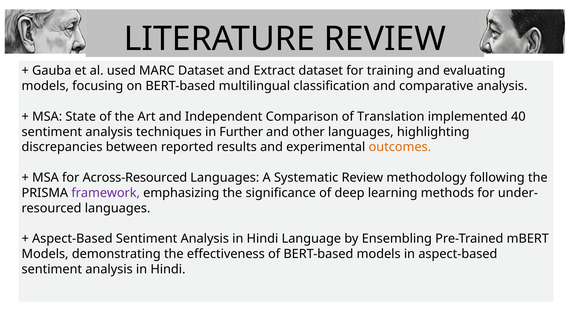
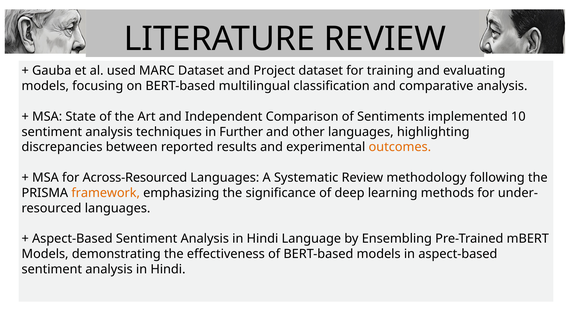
Extract: Extract -> Project (274, 71)
Translation: Translation -> Sentiments (391, 116)
40: 40 -> 10 (518, 116)
framework colour: purple -> orange (106, 193)
